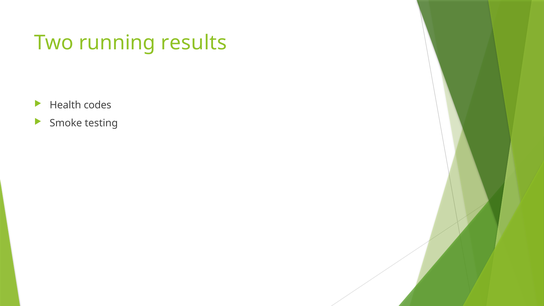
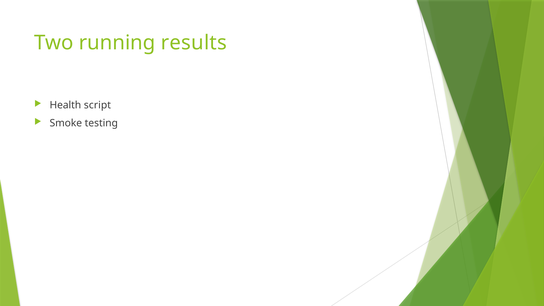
codes: codes -> script (97, 105)
